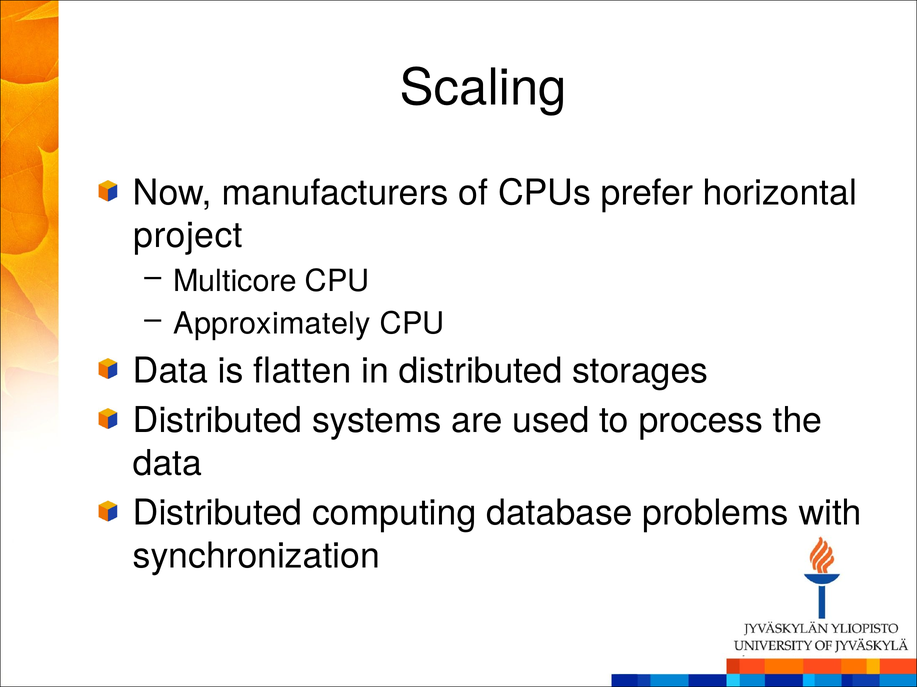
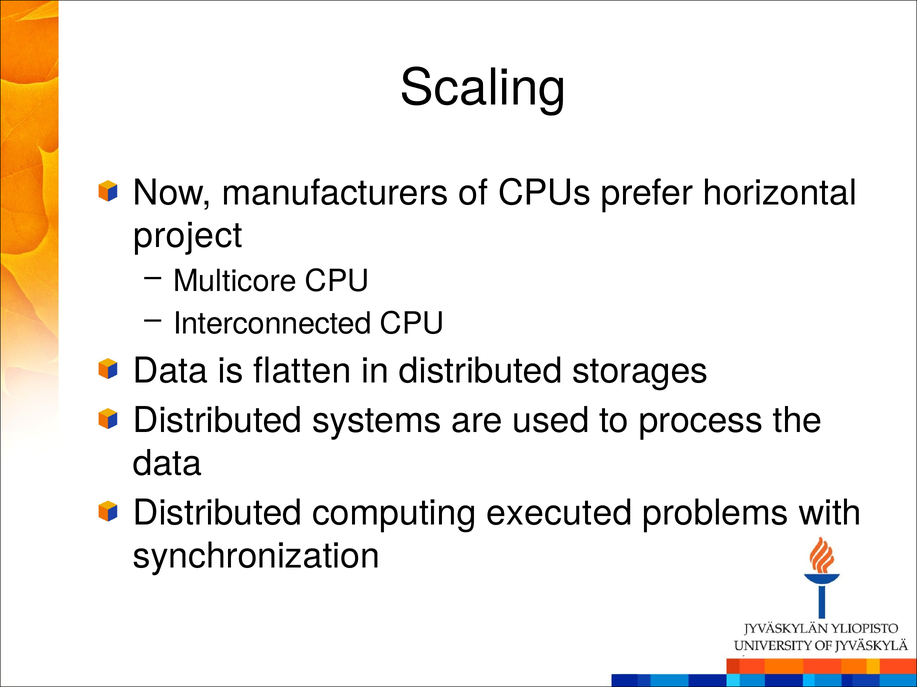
Approximately: Approximately -> Interconnected (272, 324)
database: database -> executed (559, 514)
